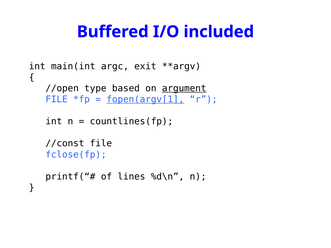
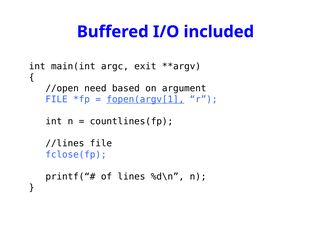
type: type -> need (95, 88)
argument underline: present -> none (184, 88)
//const: //const -> //lines (65, 144)
